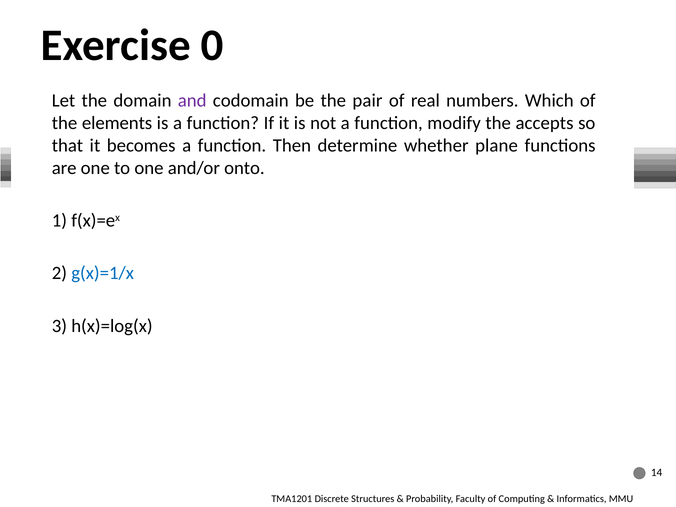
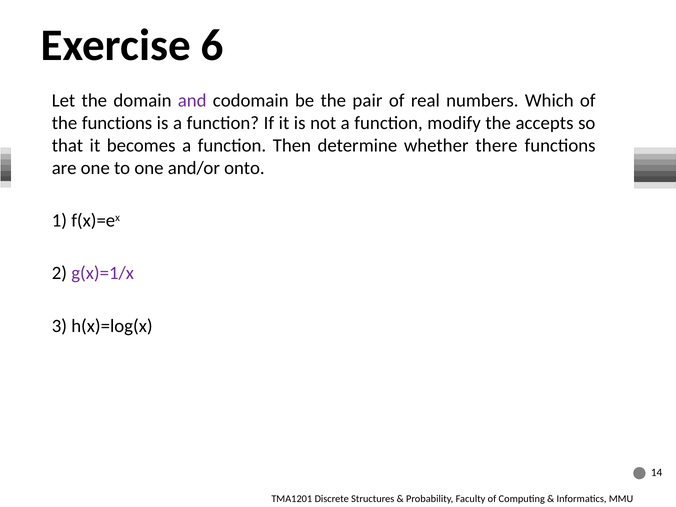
0: 0 -> 6 (212, 45)
the elements: elements -> functions (117, 123)
plane: plane -> there (496, 146)
g(x)=1/x colour: blue -> purple (103, 273)
